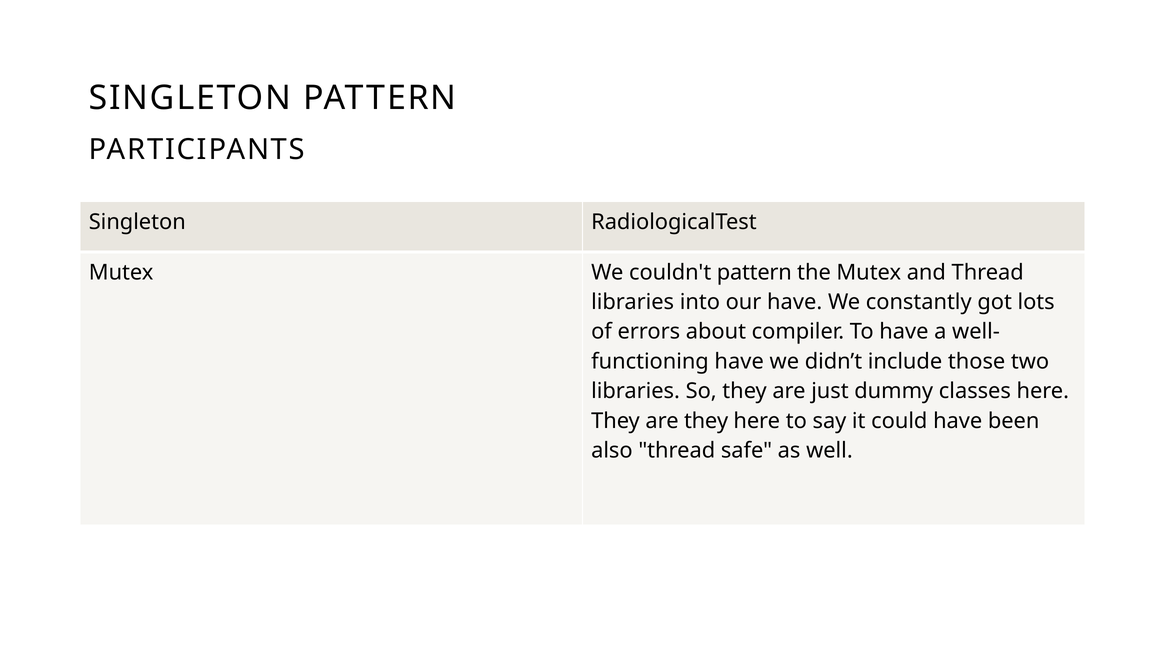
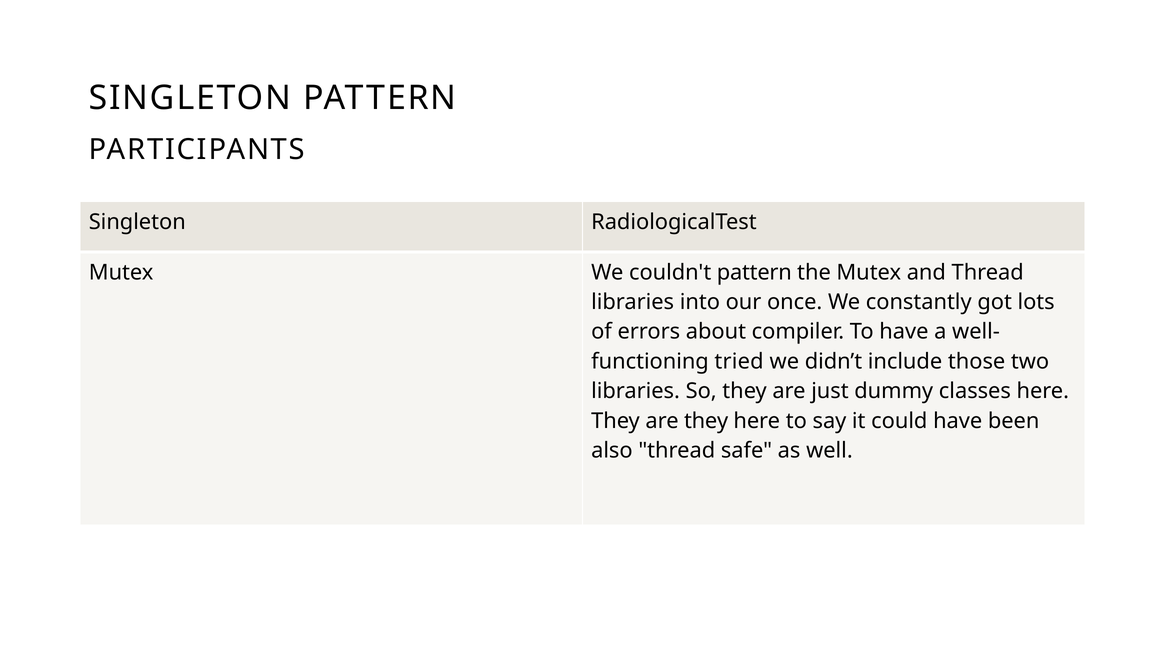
our have: have -> once (795, 302)
have: have -> tried (739, 362)
